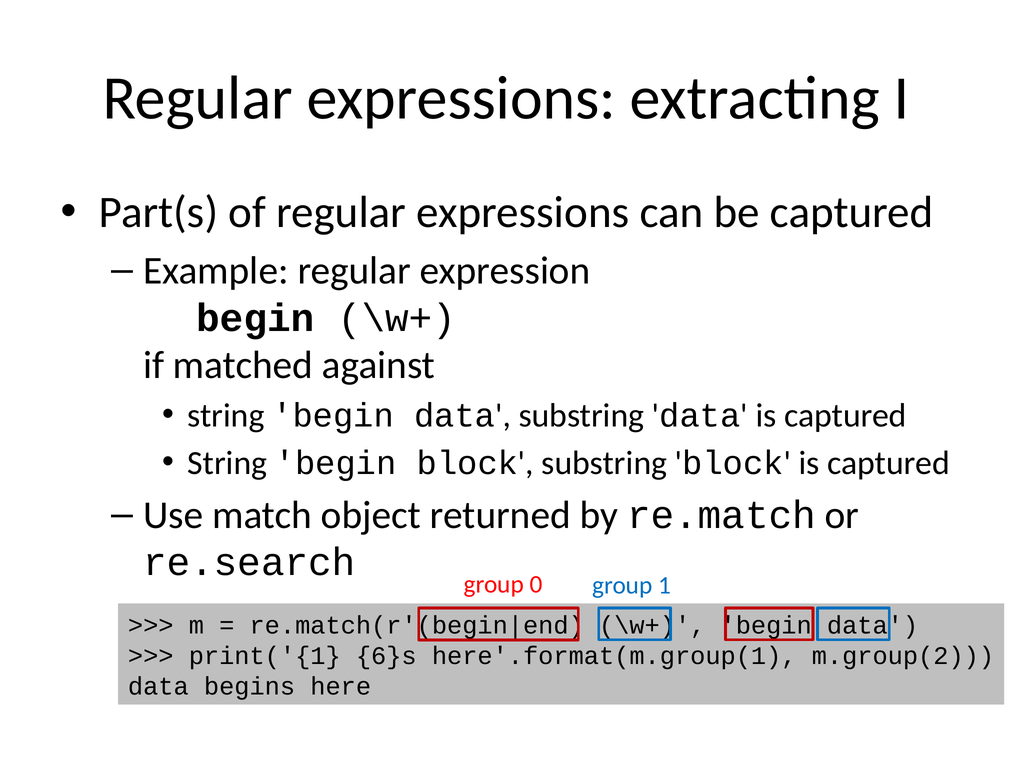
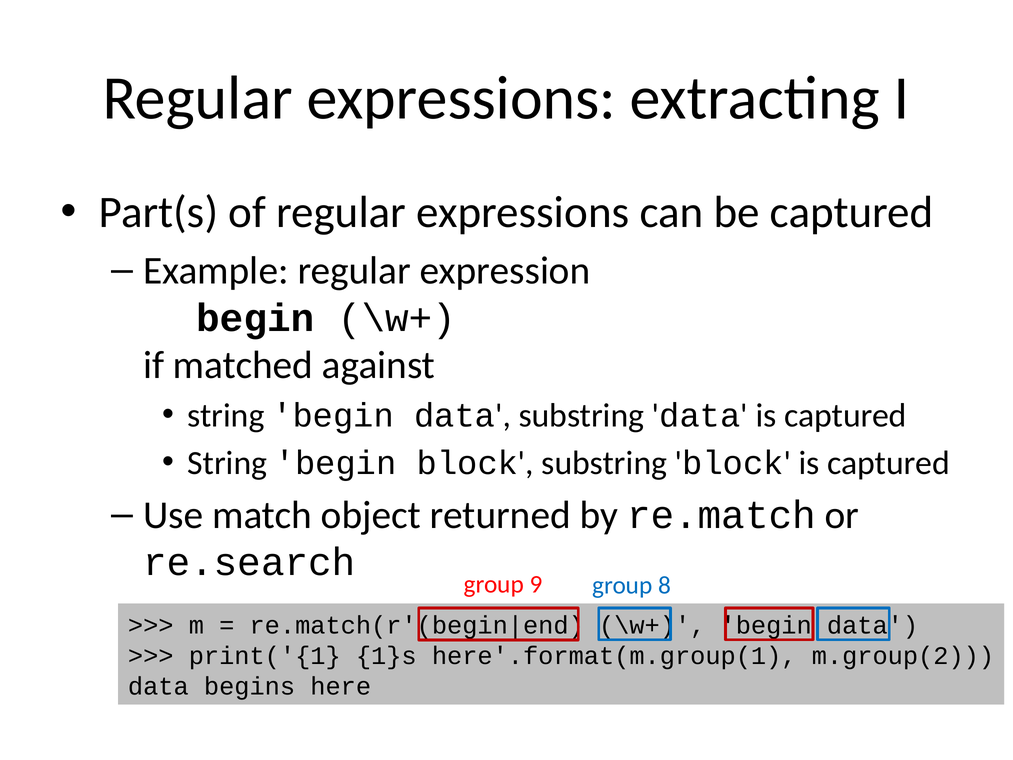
0: 0 -> 9 (536, 584)
1: 1 -> 8 (665, 585)
6}s: 6}s -> 1}s (386, 656)
